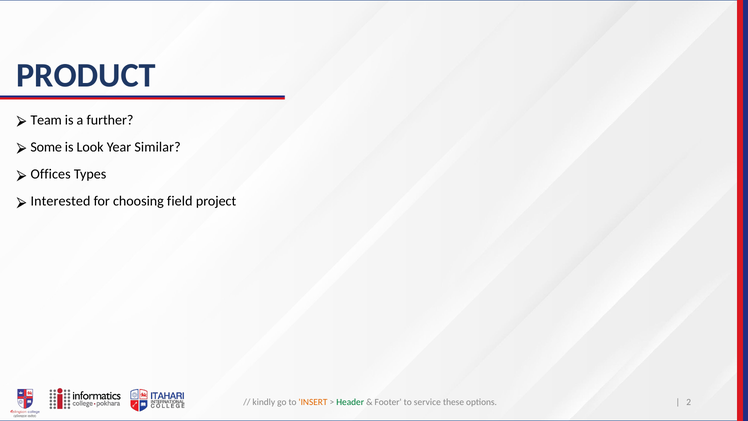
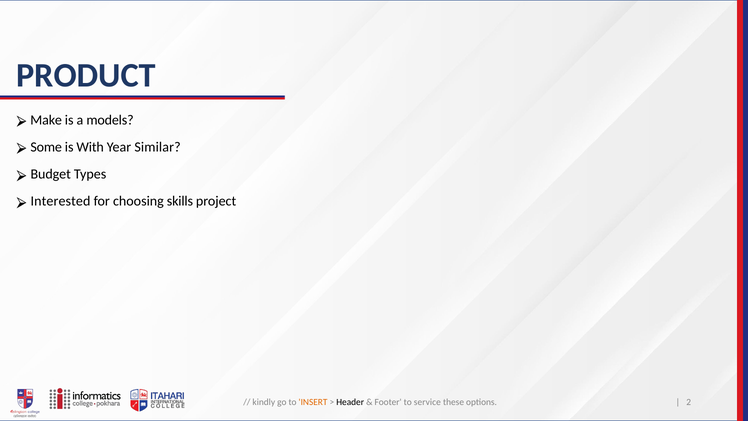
Team: Team -> Make (46, 120)
further: further -> models (110, 120)
Look: Look -> With (90, 147)
Offices: Offices -> Budget (51, 174)
field: field -> skills (180, 201)
Header colour: green -> black (350, 402)
